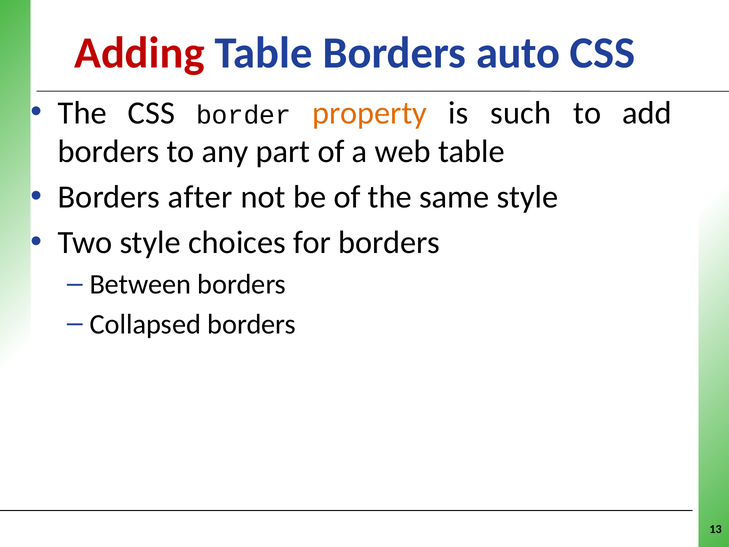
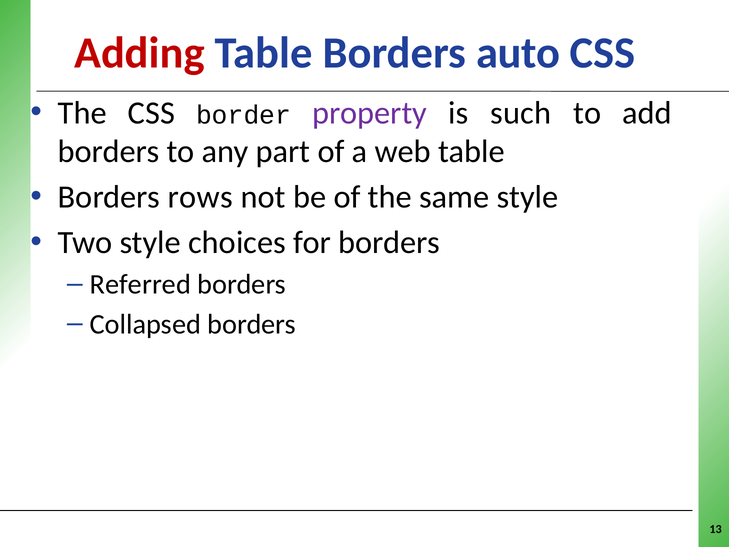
property colour: orange -> purple (370, 113)
after: after -> rows (200, 197)
Between: Between -> Referred (140, 284)
